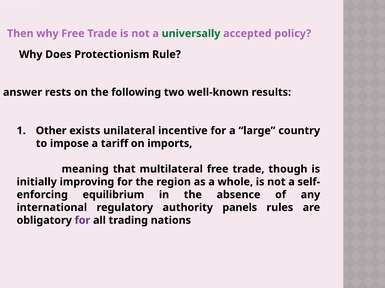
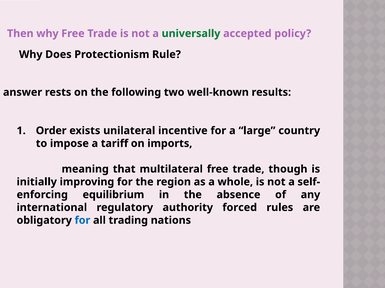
Other: Other -> Order (51, 131)
panels: panels -> forced (240, 208)
for colour: purple -> blue (82, 221)
